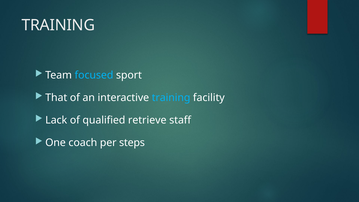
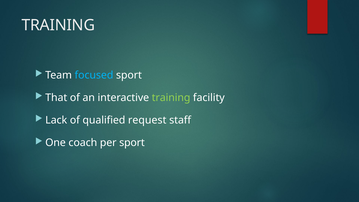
training colour: light blue -> light green (171, 98)
retrieve: retrieve -> request (147, 120)
per steps: steps -> sport (132, 143)
